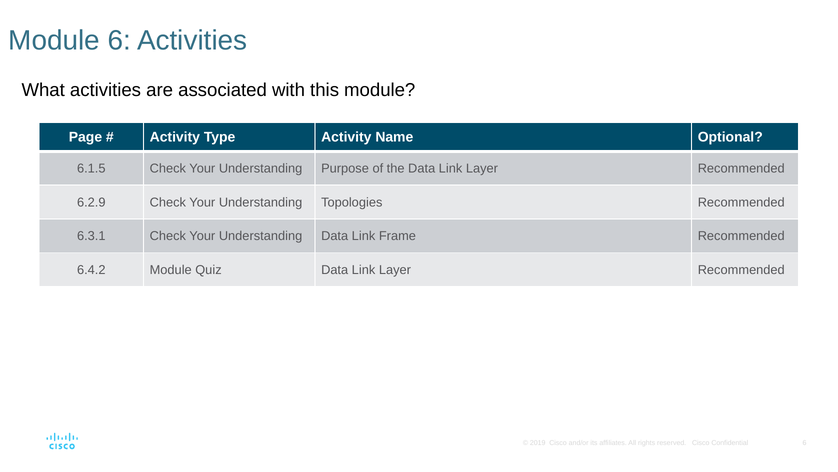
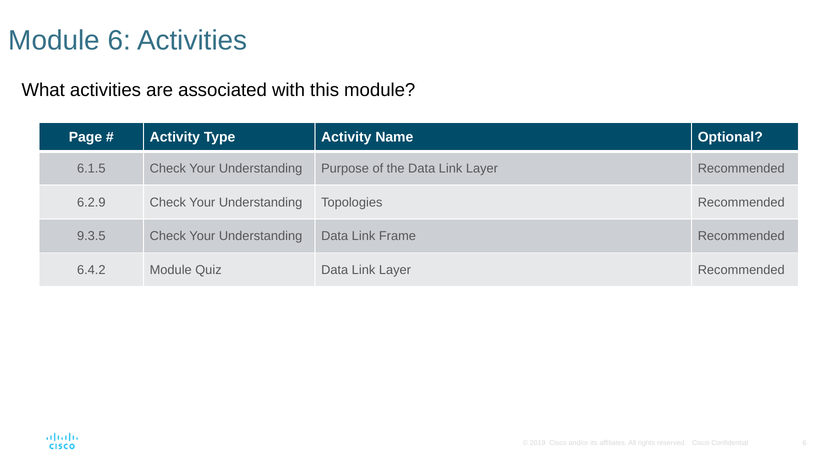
6.3.1: 6.3.1 -> 9.3.5 (91, 236)
